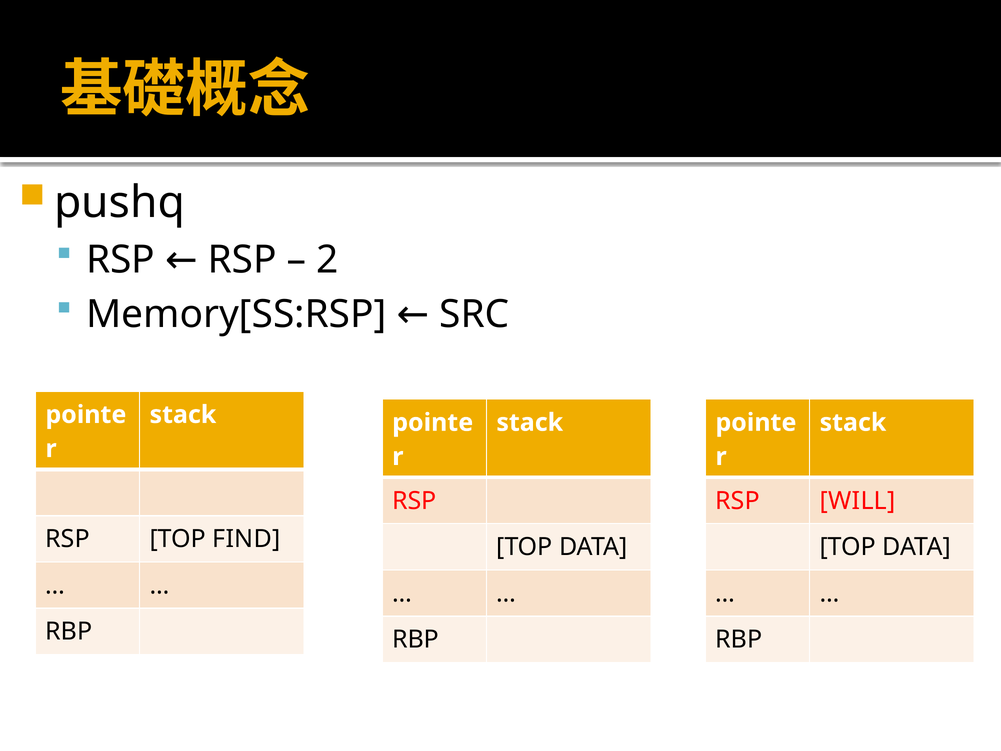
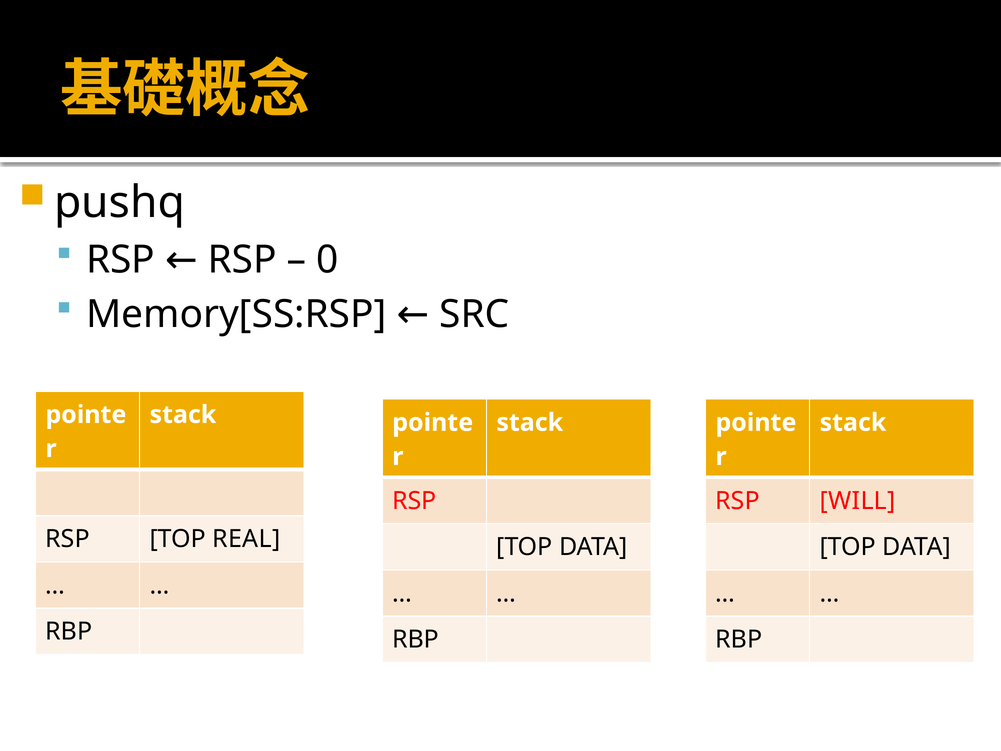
2: 2 -> 0 (328, 260)
FIND: FIND -> REAL (246, 539)
